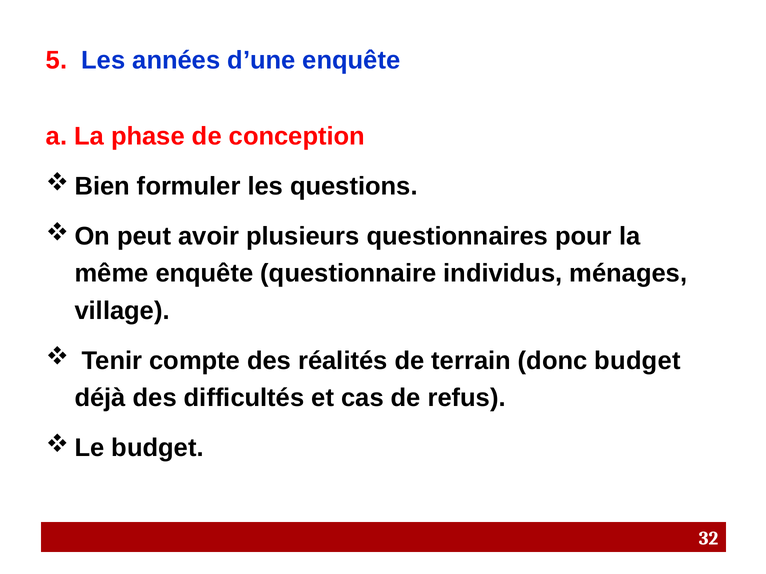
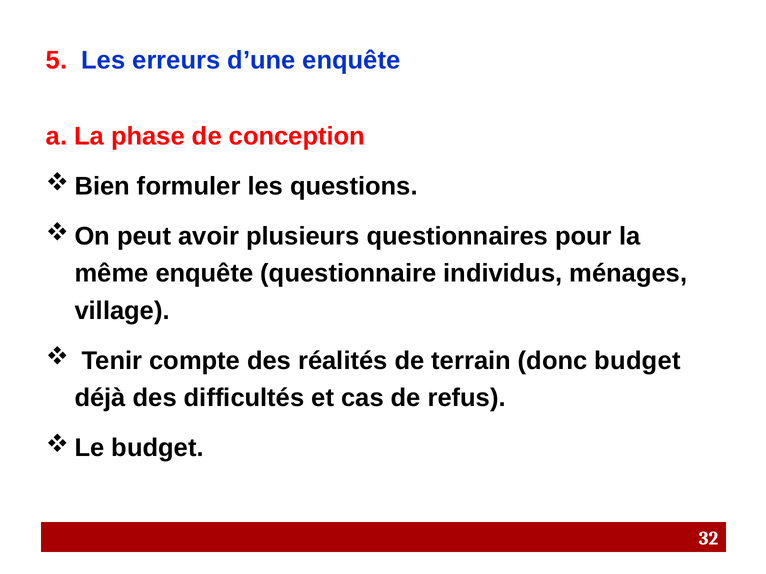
années: années -> erreurs (176, 60)
